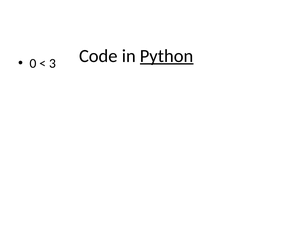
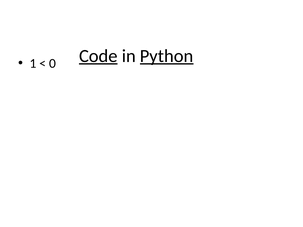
Code underline: none -> present (98, 56)
0: 0 -> 1 (33, 64)
3: 3 -> 0 (53, 64)
